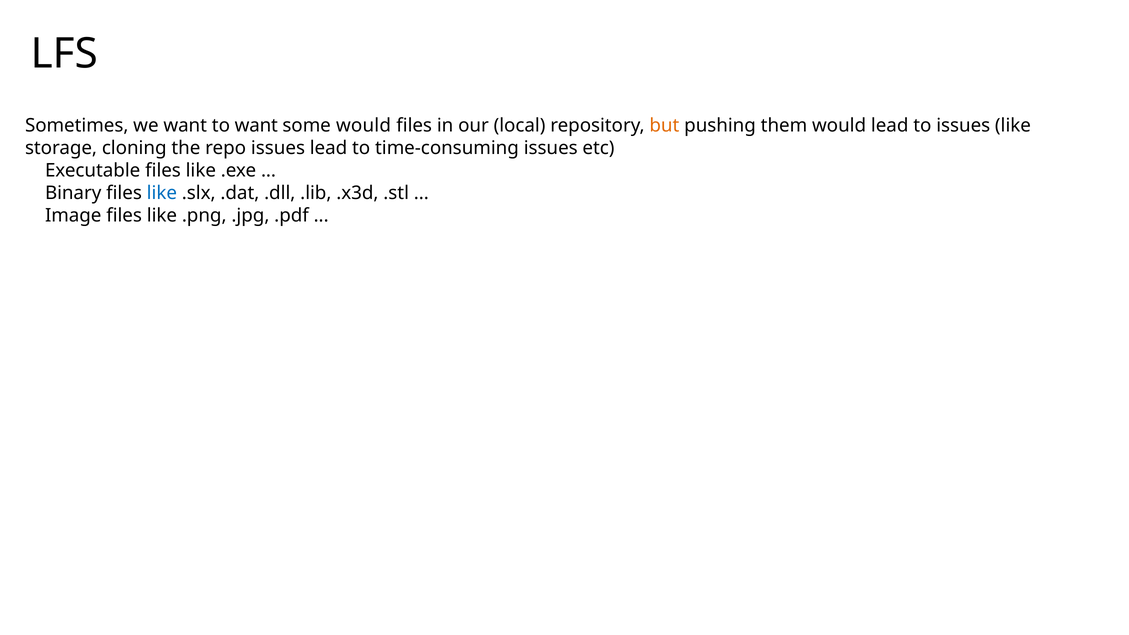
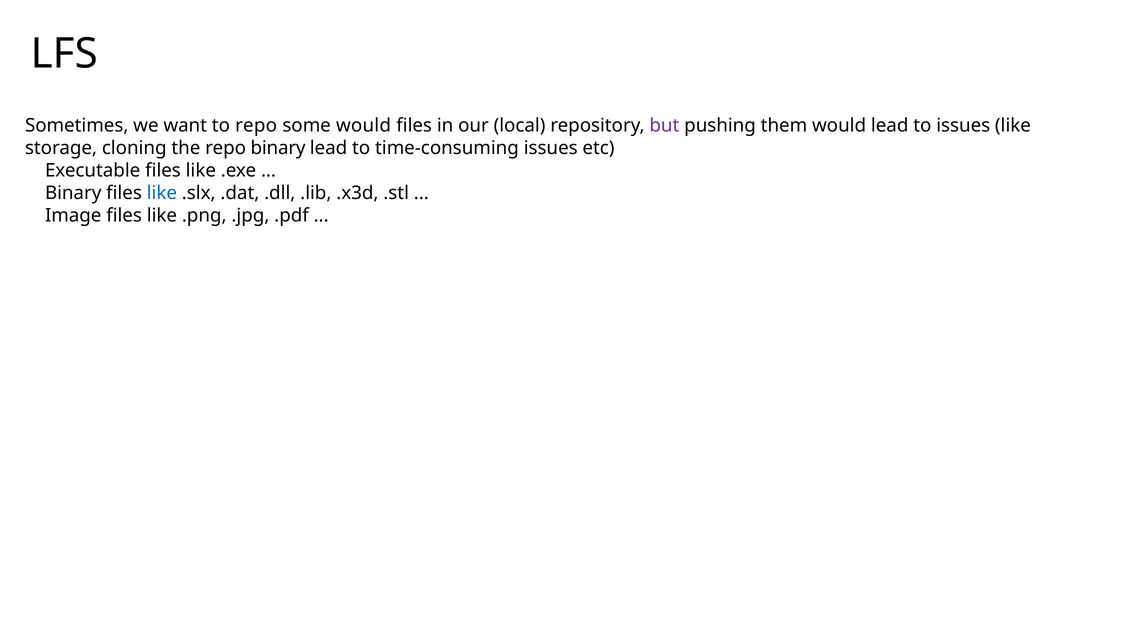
to want: want -> repo (256, 125)
but colour: orange -> purple (664, 125)
repo issues: issues -> binary (278, 148)
